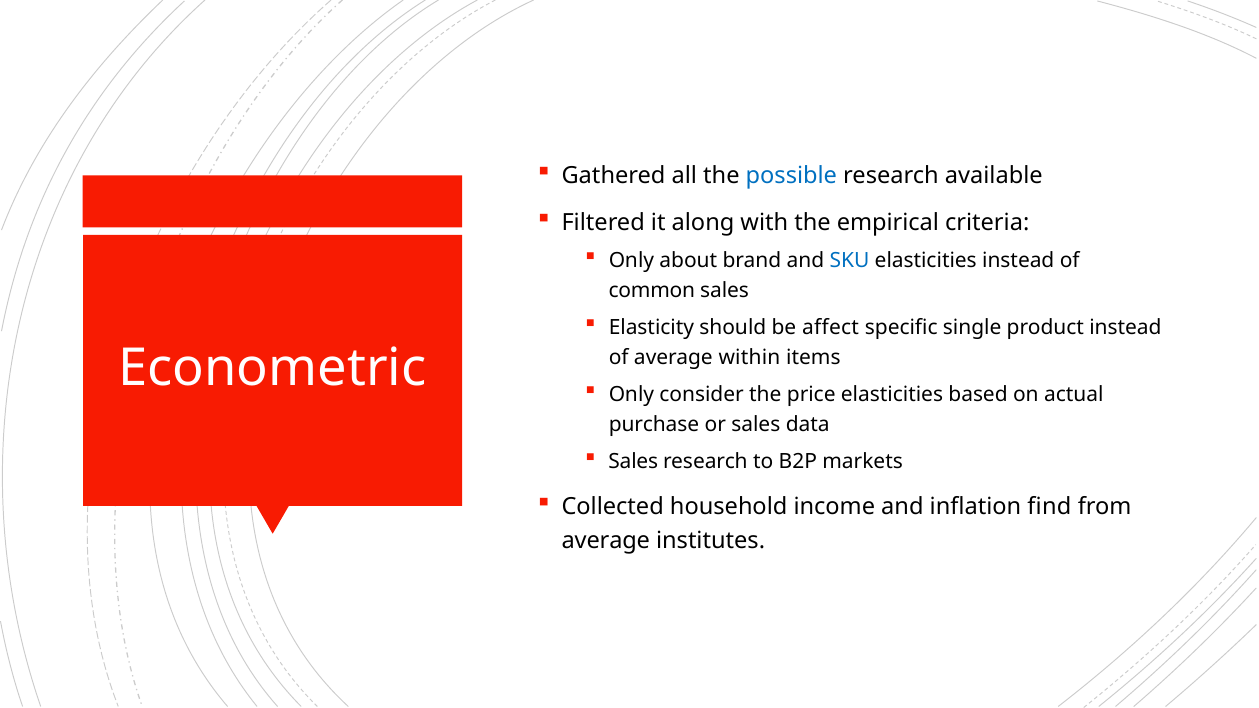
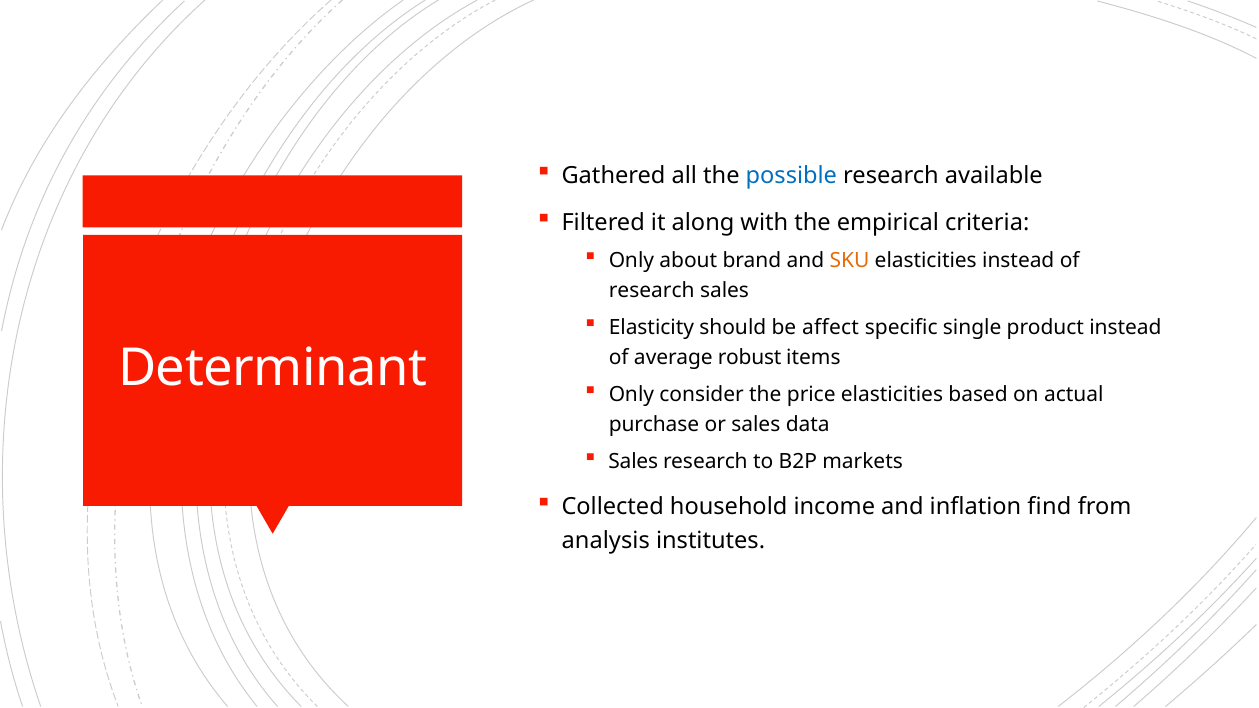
SKU colour: blue -> orange (849, 261)
common: common -> research (652, 291)
within: within -> robust (750, 358)
Econometric: Econometric -> Determinant (273, 368)
average: average -> analysis (606, 541)
